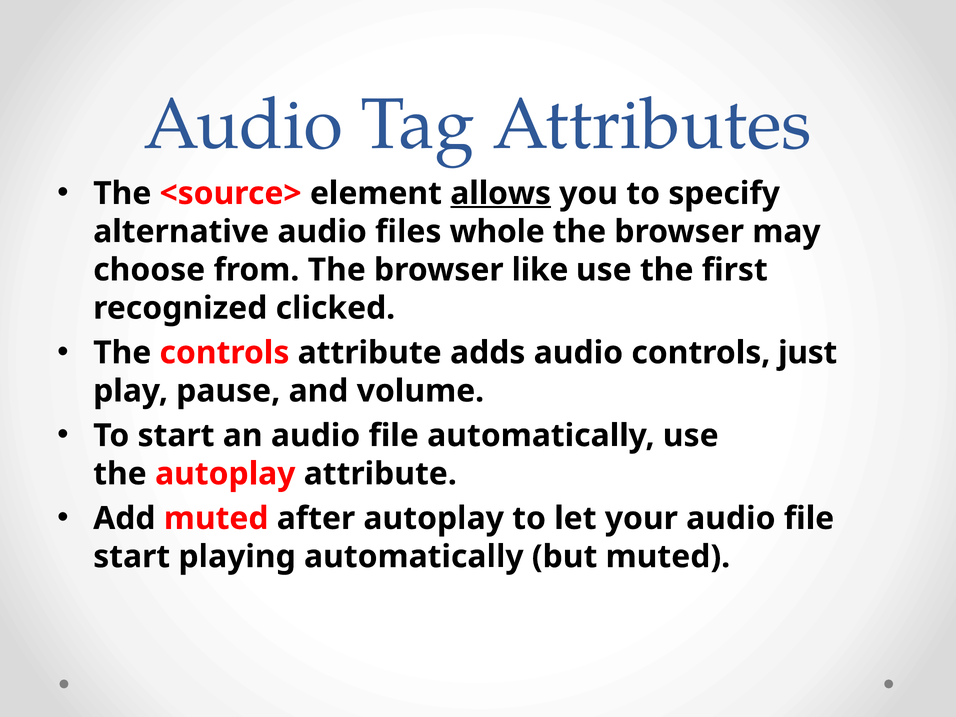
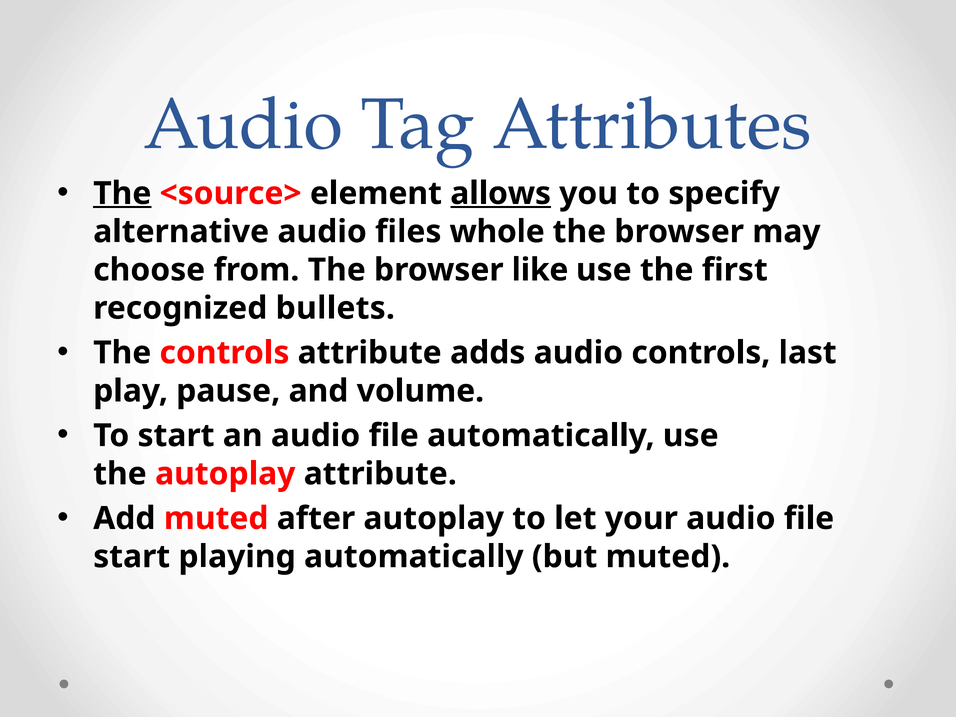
The underline: none -> present (122, 193)
clicked: clicked -> bullets (335, 308)
just: just -> last (808, 353)
